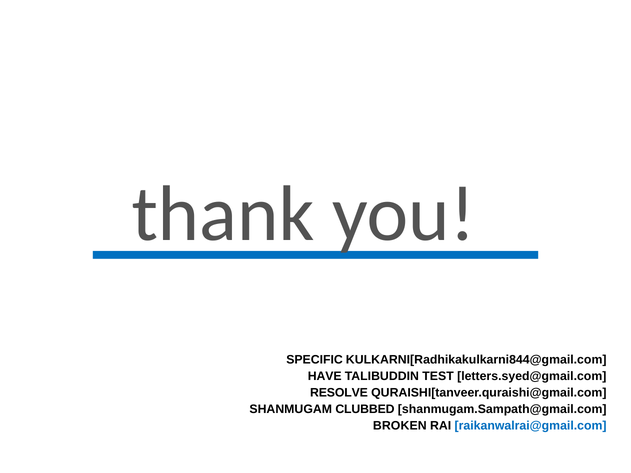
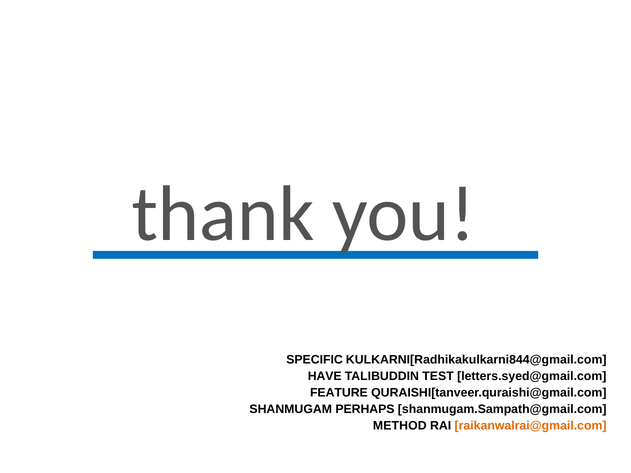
RESOLVE: RESOLVE -> FEATURE (339, 393)
CLUBBED: CLUBBED -> PERHAPS (365, 409)
BROKEN: BROKEN -> METHOD (400, 426)
raikanwalrai@gmail.com colour: blue -> orange (531, 426)
